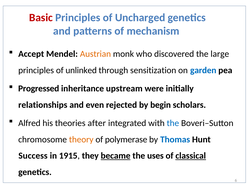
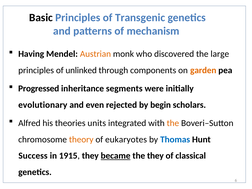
Basic colour: red -> black (41, 18)
Uncharged: Uncharged -> Transgenic (140, 18)
Accept: Accept -> Having (31, 54)
sensitization: sensitization -> components (153, 70)
garden colour: blue -> orange (203, 70)
upstream: upstream -> segments (124, 88)
relationships: relationships -> evolutionary (43, 105)
after: after -> units (97, 123)
the colour: blue -> orange (173, 123)
polymerase: polymerase -> eukaryotes (126, 139)
the uses: uses -> they (155, 156)
classical underline: present -> none (191, 156)
